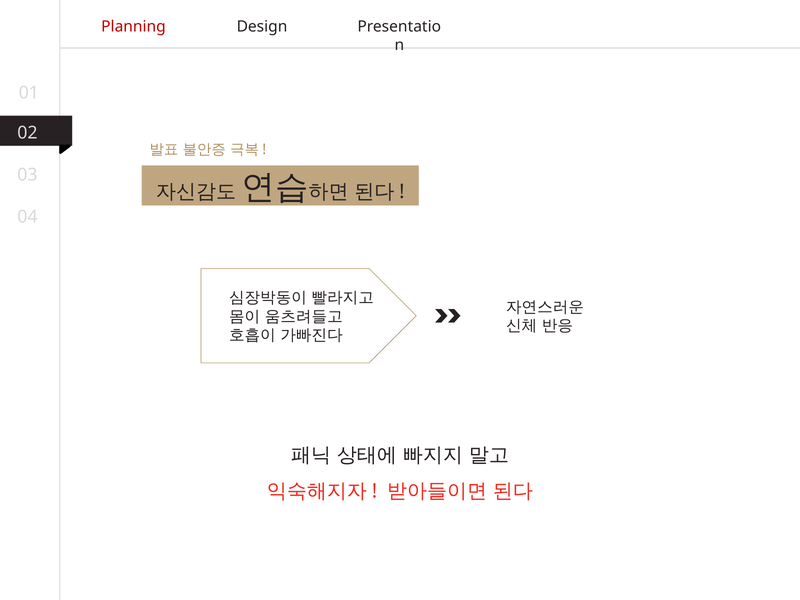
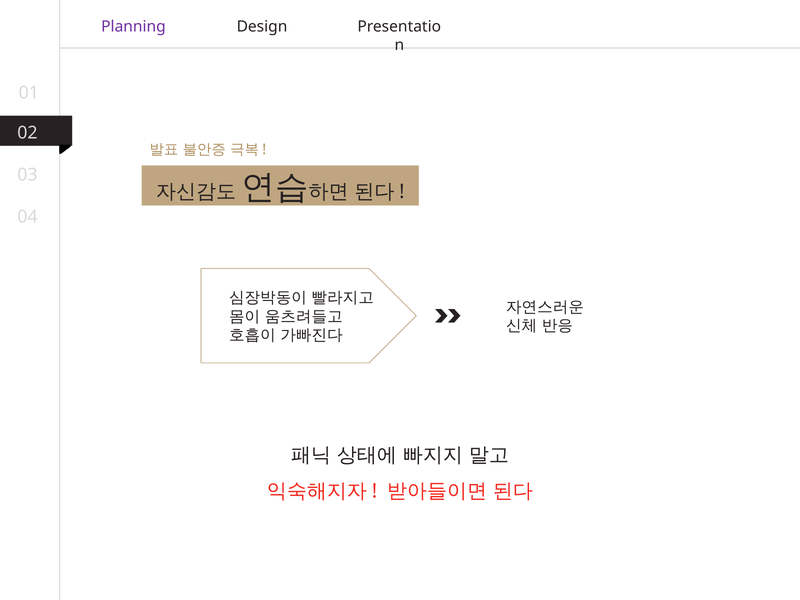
Planning colour: red -> purple (134, 26)
